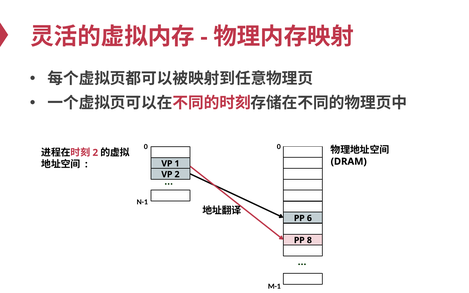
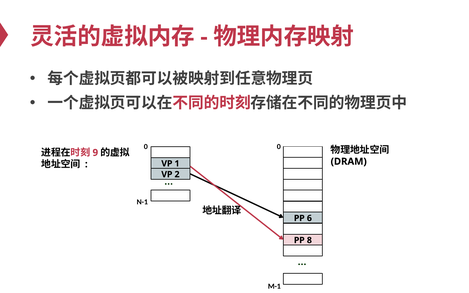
2: 2 -> 9 (95, 153)
